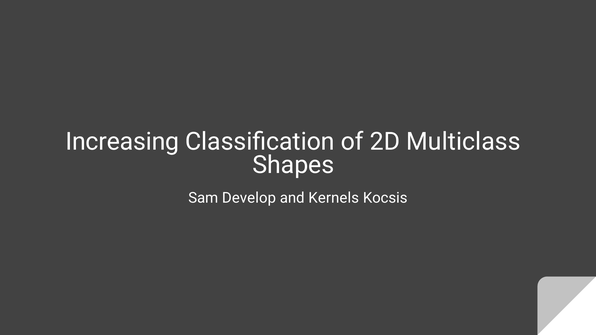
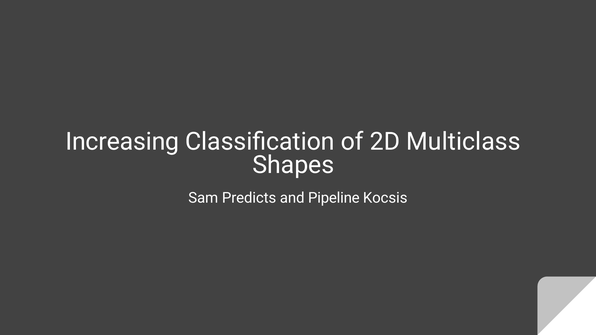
Develop: Develop -> Predicts (249, 198)
Kernels: Kernels -> Pipeline (334, 198)
